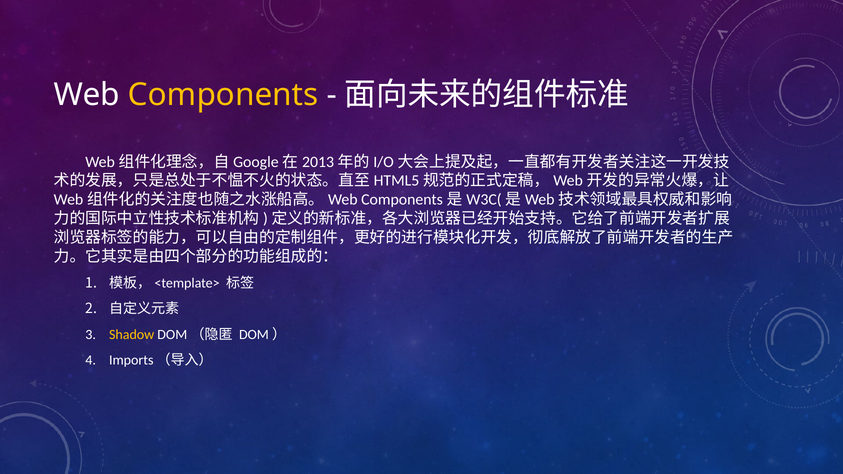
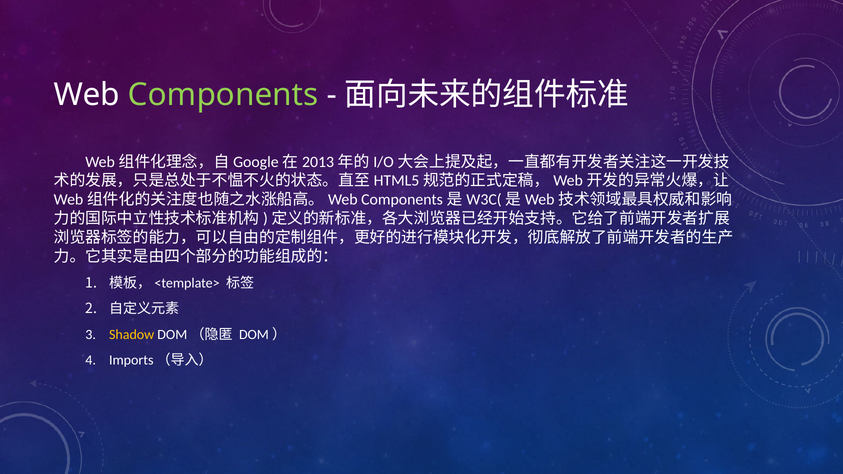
Components colour: yellow -> light green (223, 95)
